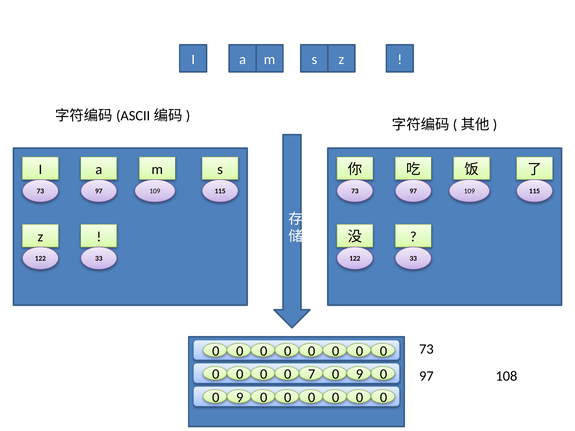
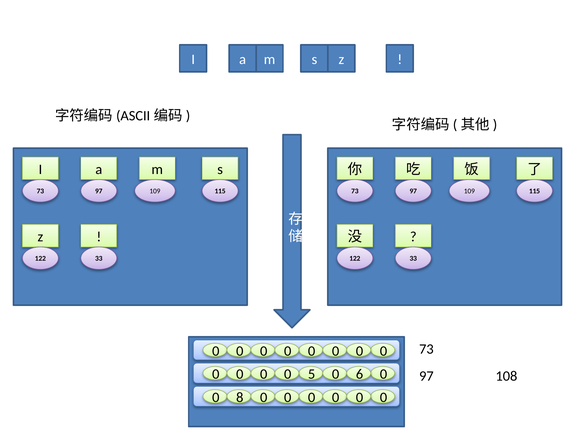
7: 7 -> 5 (312, 374)
9: 9 -> 6 (360, 374)
9: 9 -> 8 (240, 398)
